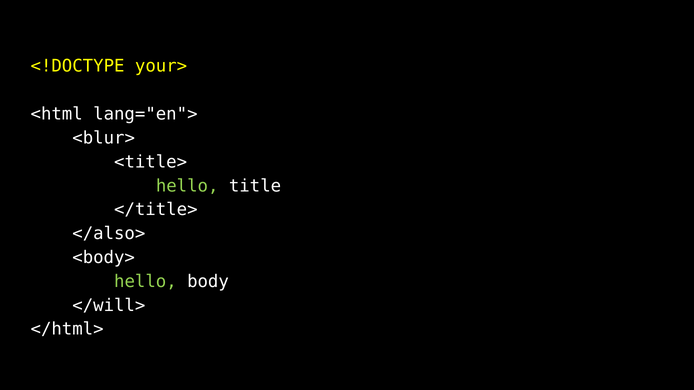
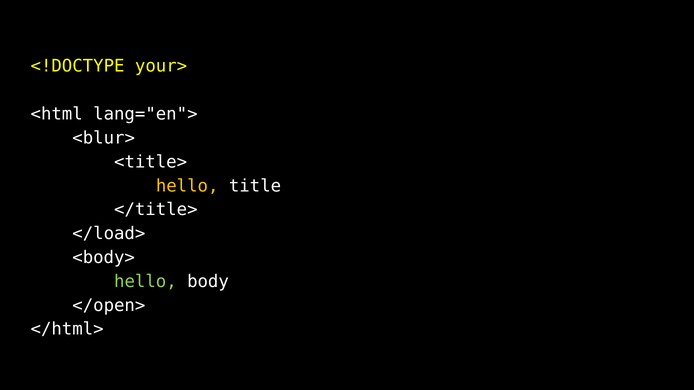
hello colour: light green -> yellow (187, 186)
</also>: </also> -> </load> (109, 234)
</will>: </will> -> </open> (109, 306)
